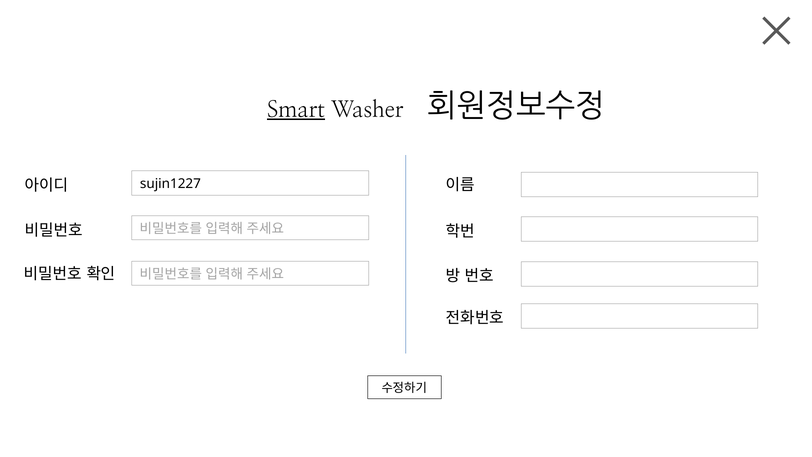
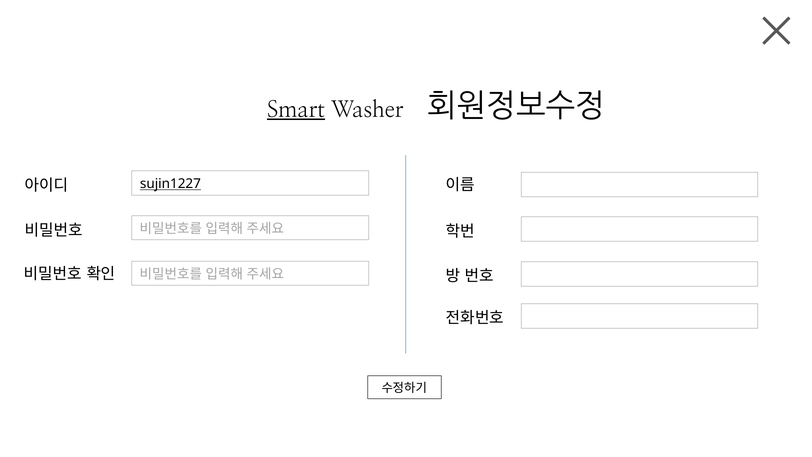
sujin1227 underline: none -> present (170, 184)
